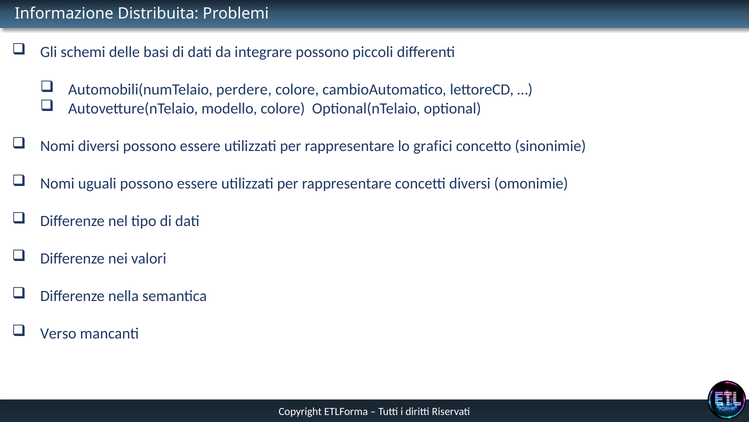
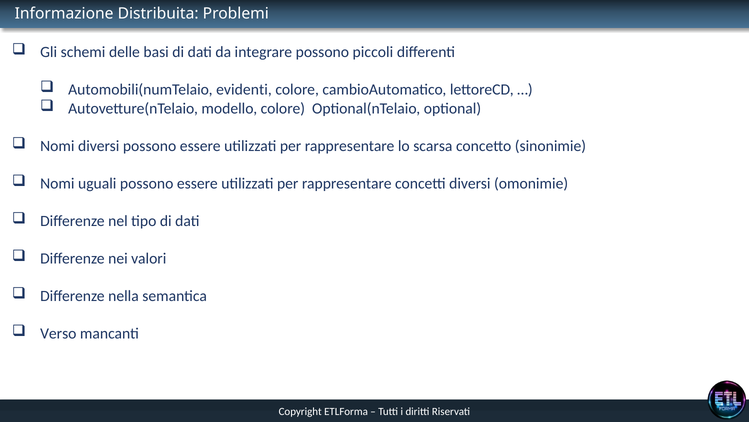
perdere: perdere -> evidenti (244, 90)
grafici: grafici -> scarsa (433, 146)
